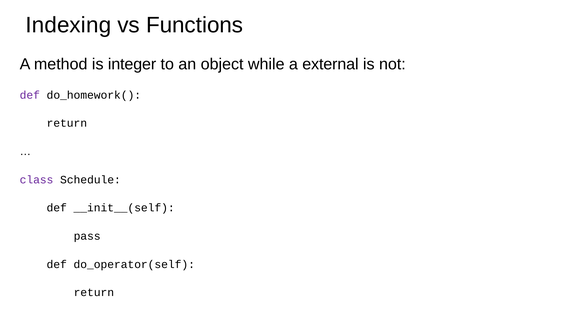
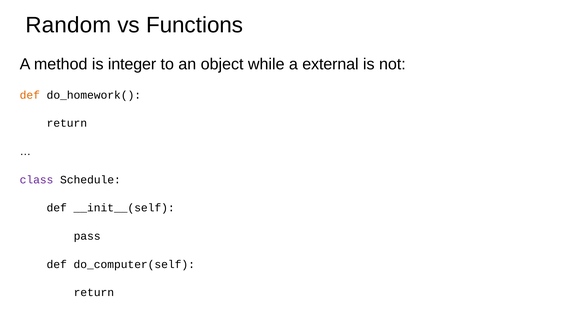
Indexing: Indexing -> Random (68, 25)
def colour: purple -> orange (30, 95)
do_operator(self: do_operator(self -> do_computer(self (134, 265)
